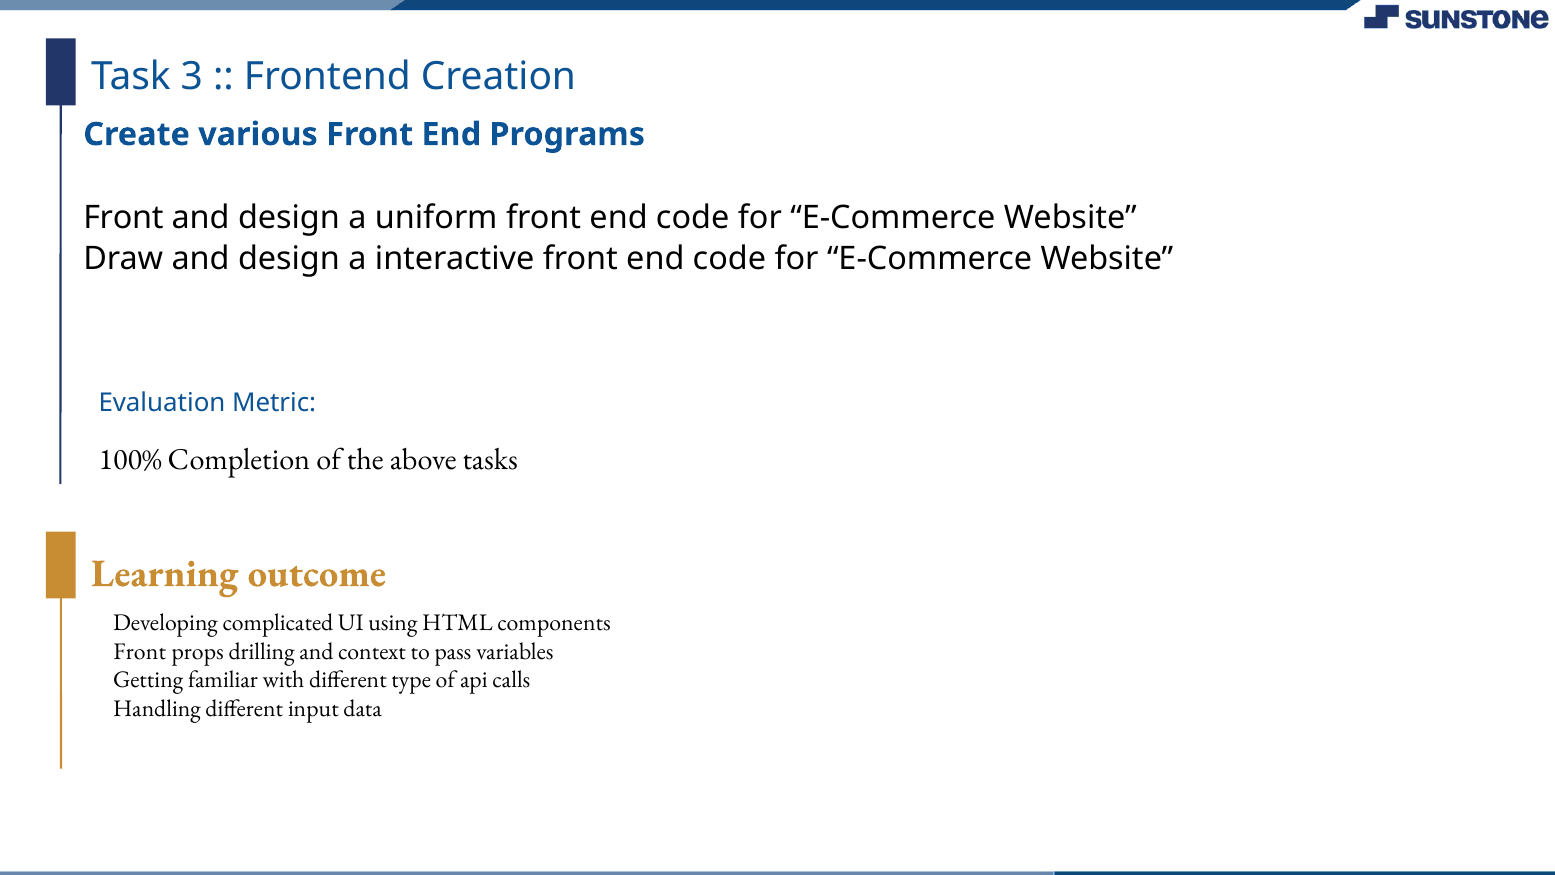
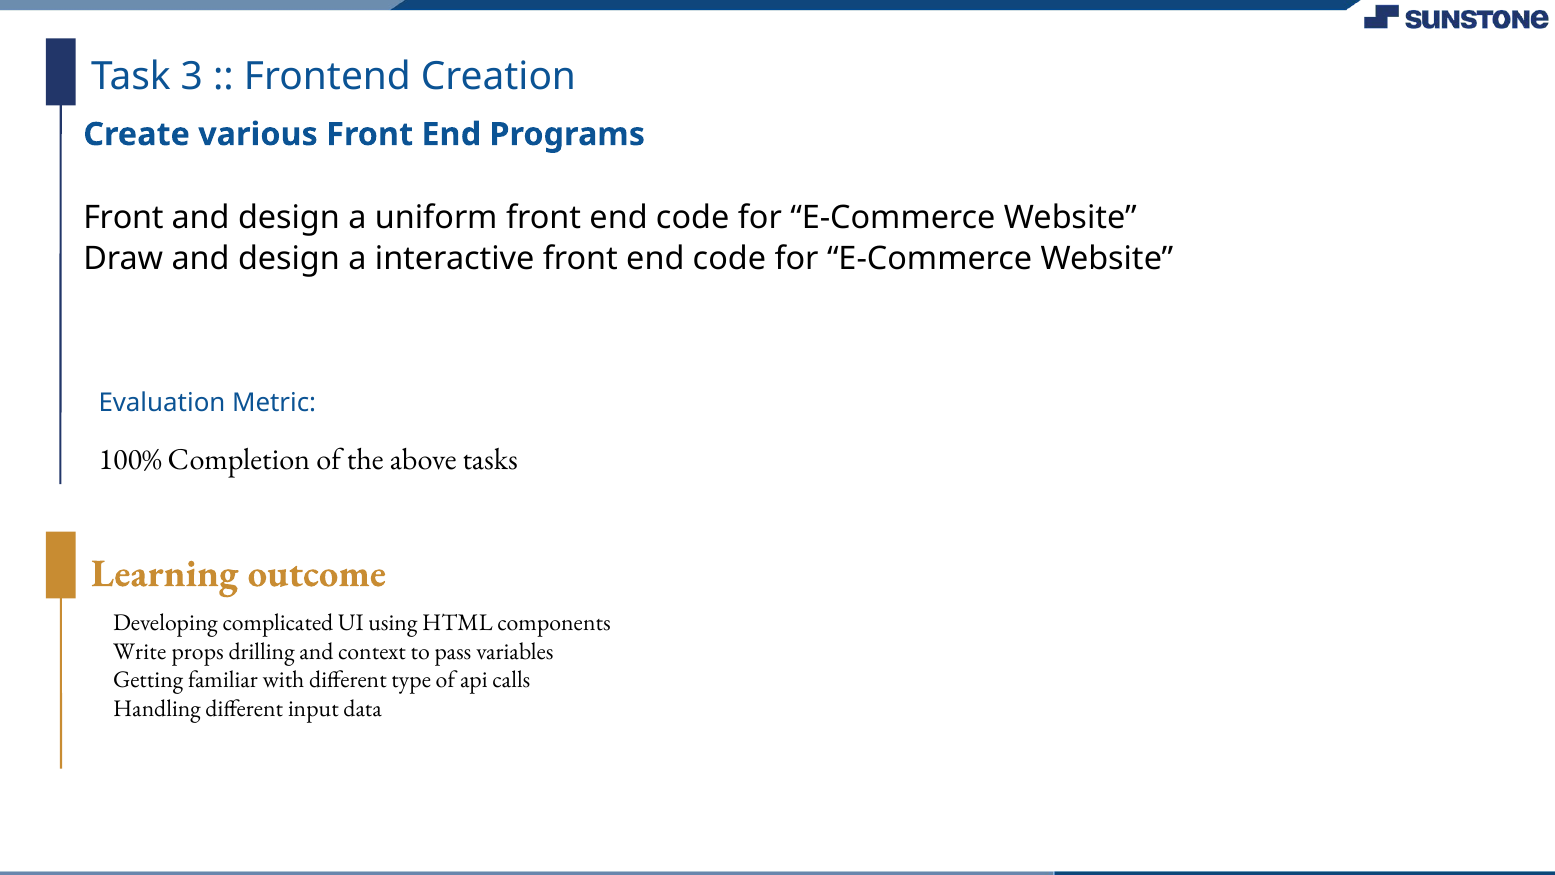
Front: Front -> Write (140, 651)
